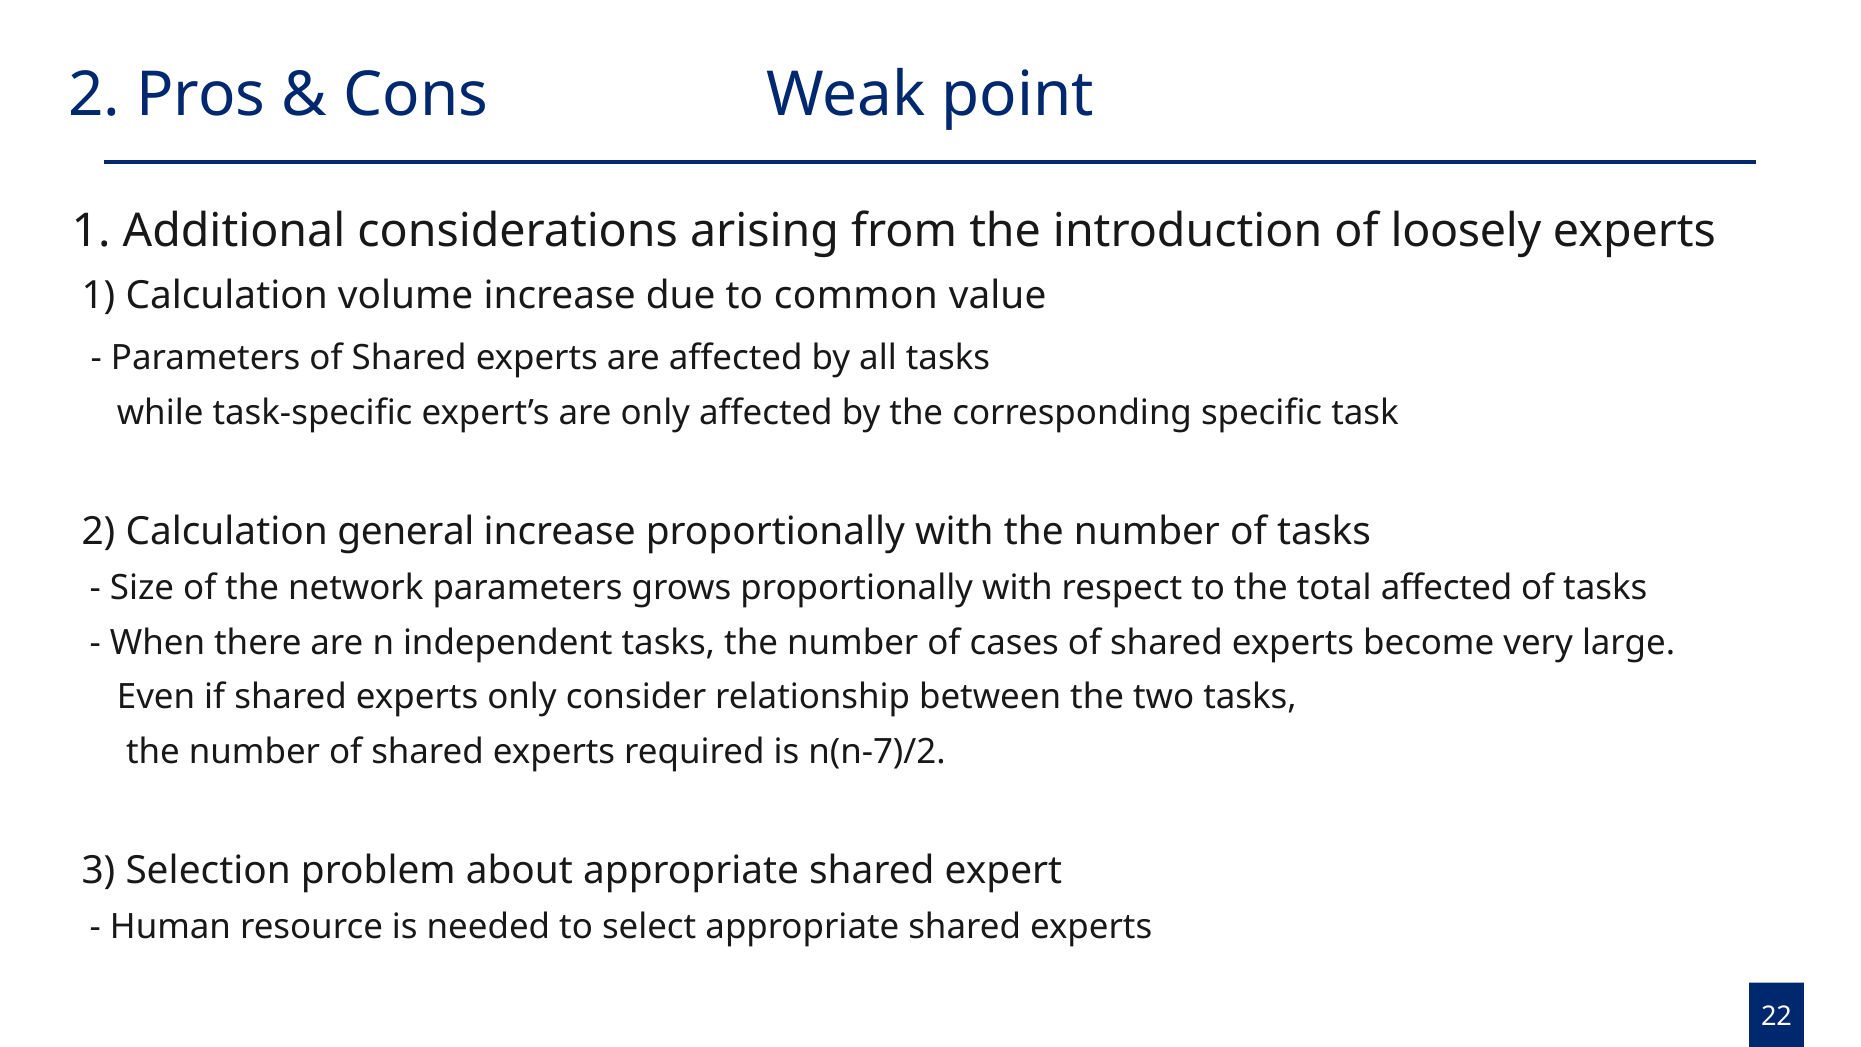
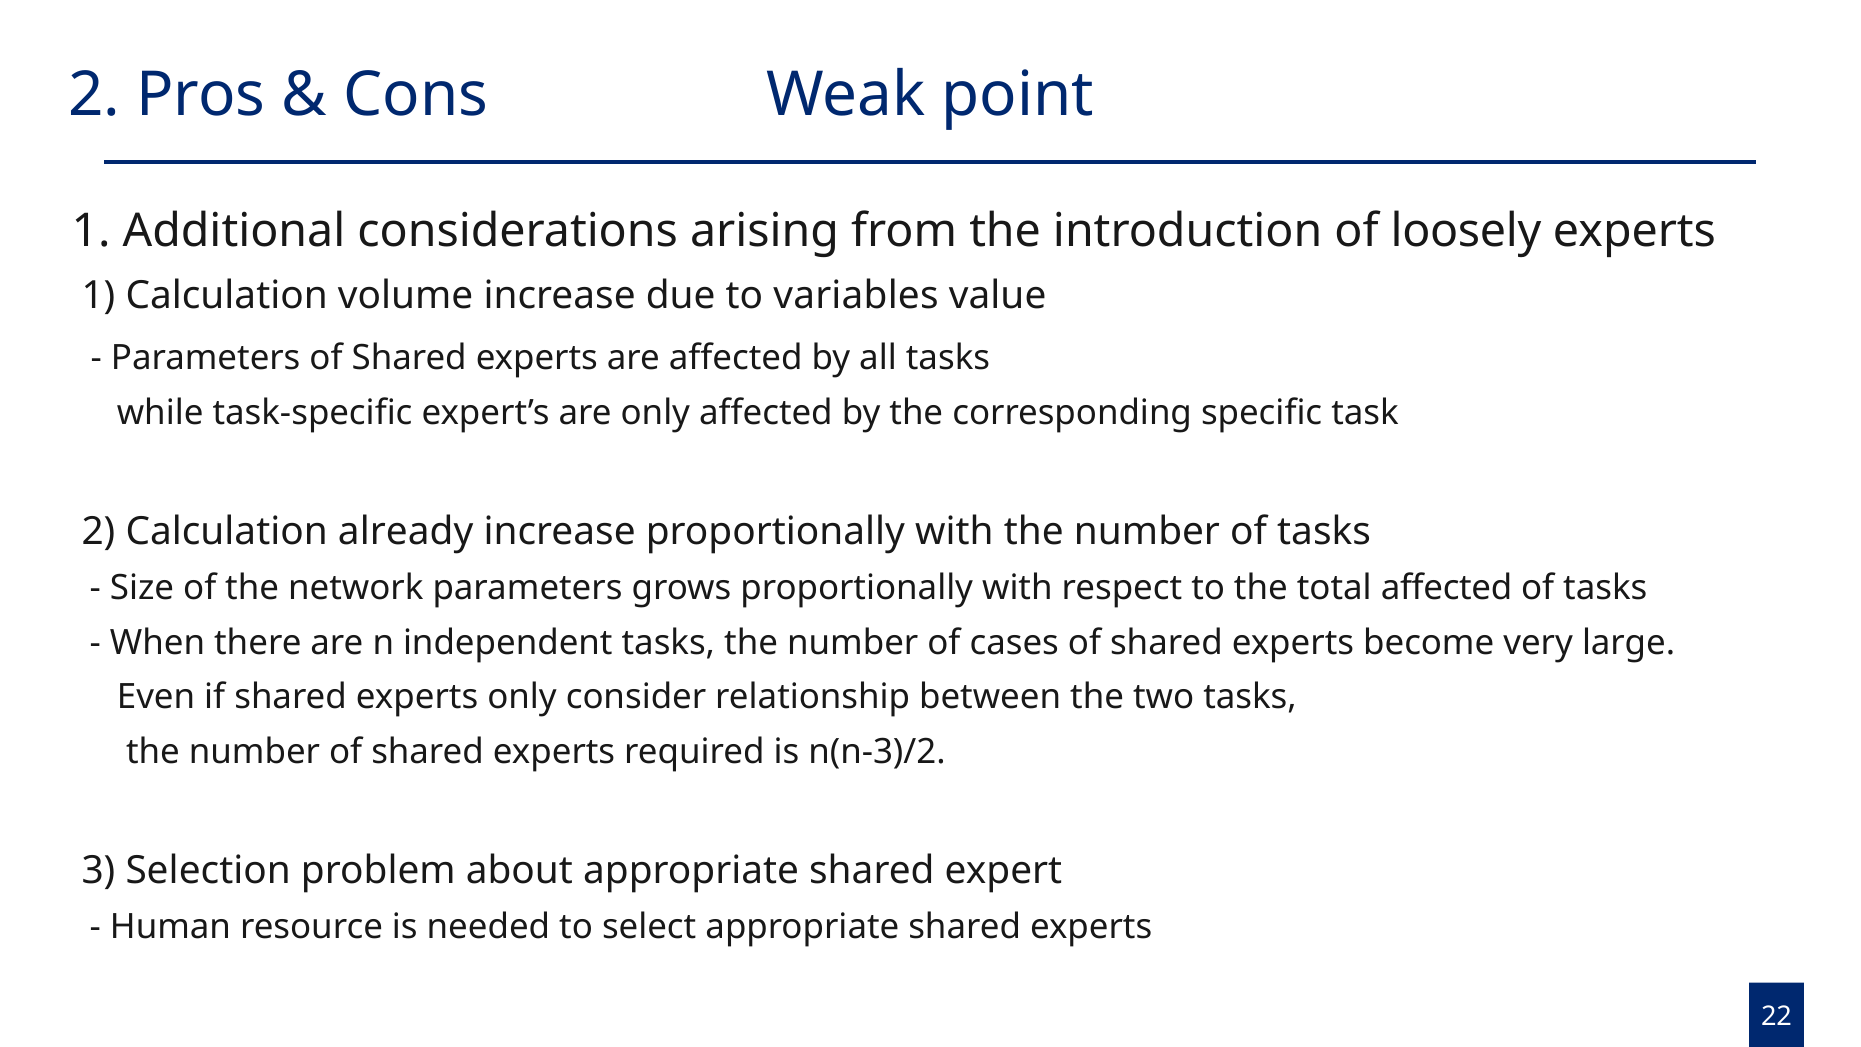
common: common -> variables (856, 296)
general: general -> already (406, 532)
n(n-7)/2: n(n-7)/2 -> n(n-3)/2 (877, 751)
